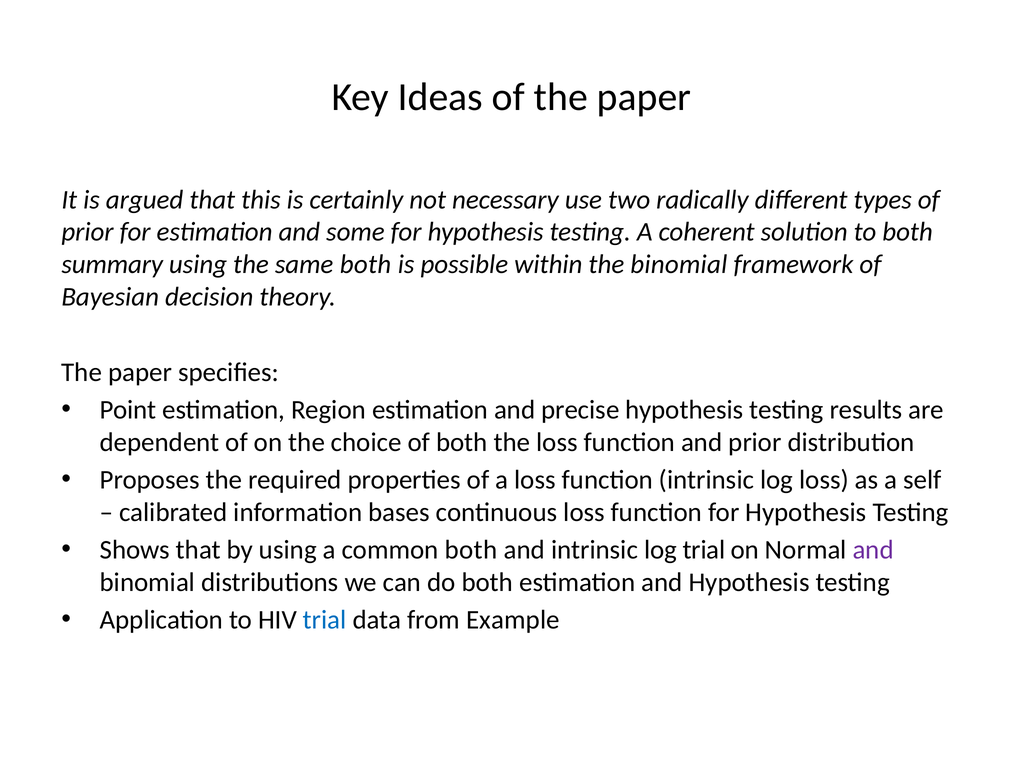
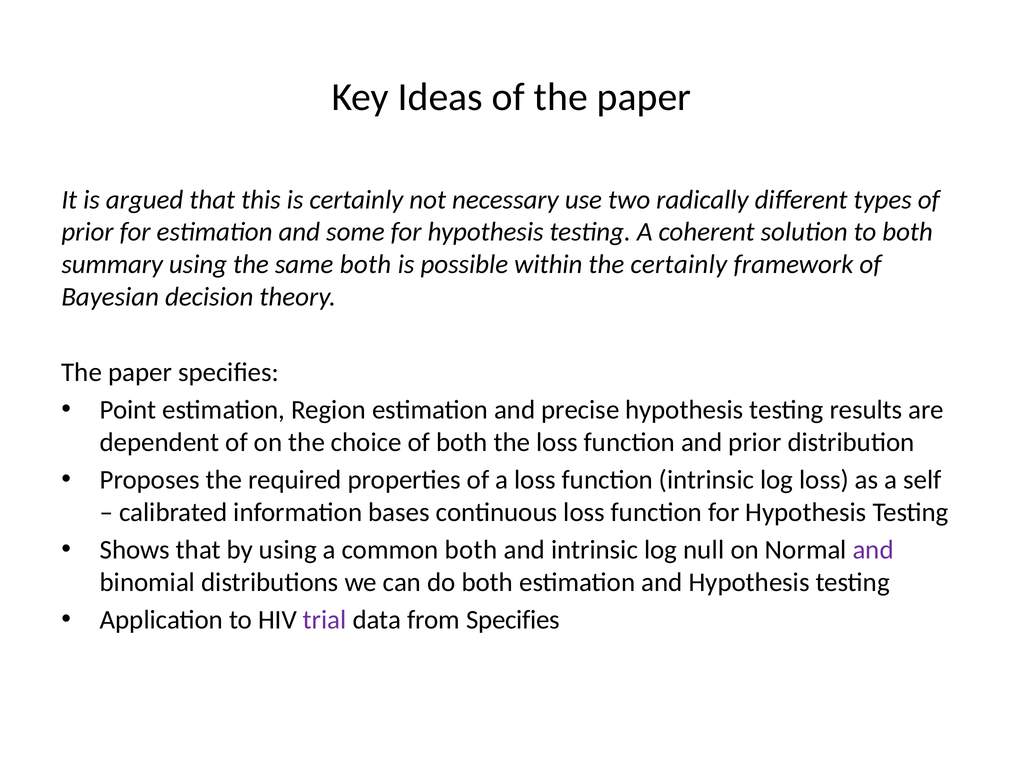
the binomial: binomial -> certainly (679, 264)
log trial: trial -> null (704, 550)
trial colour: blue -> purple (325, 620)
from Example: Example -> Specifies (513, 620)
